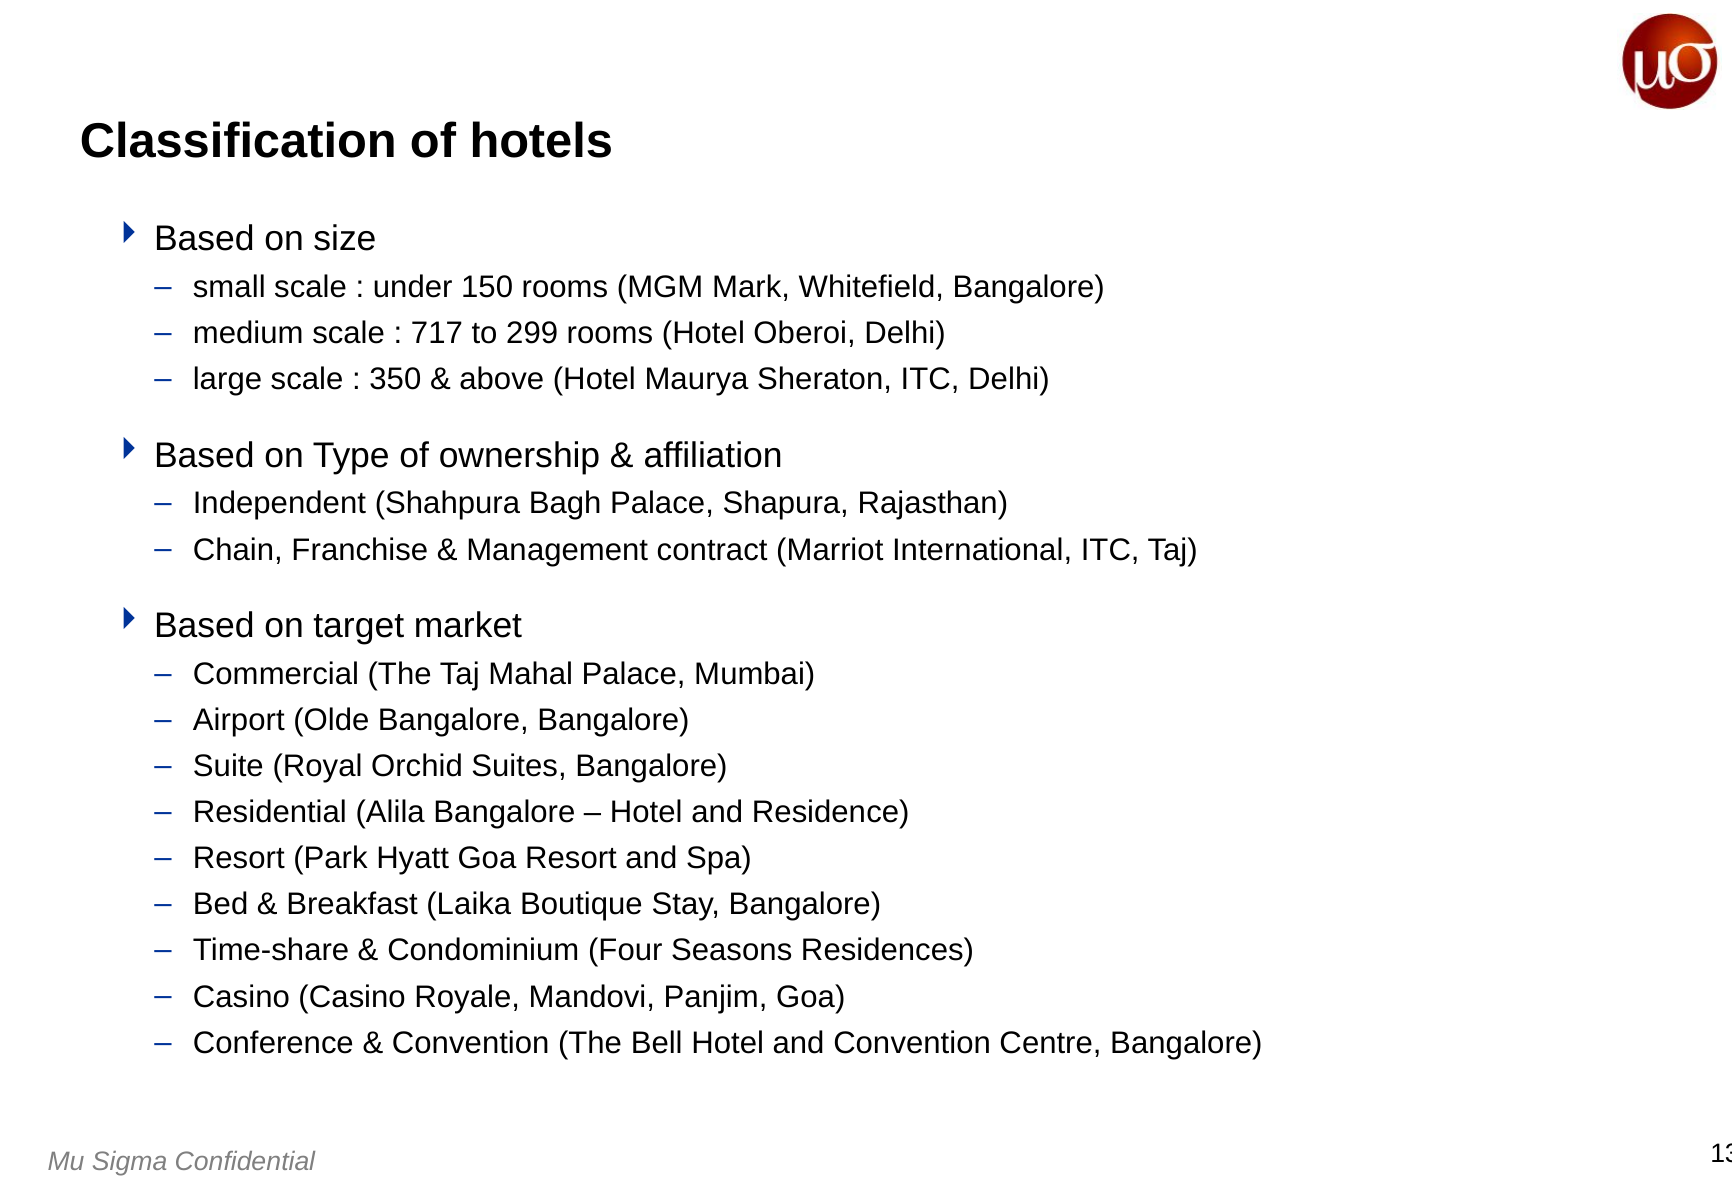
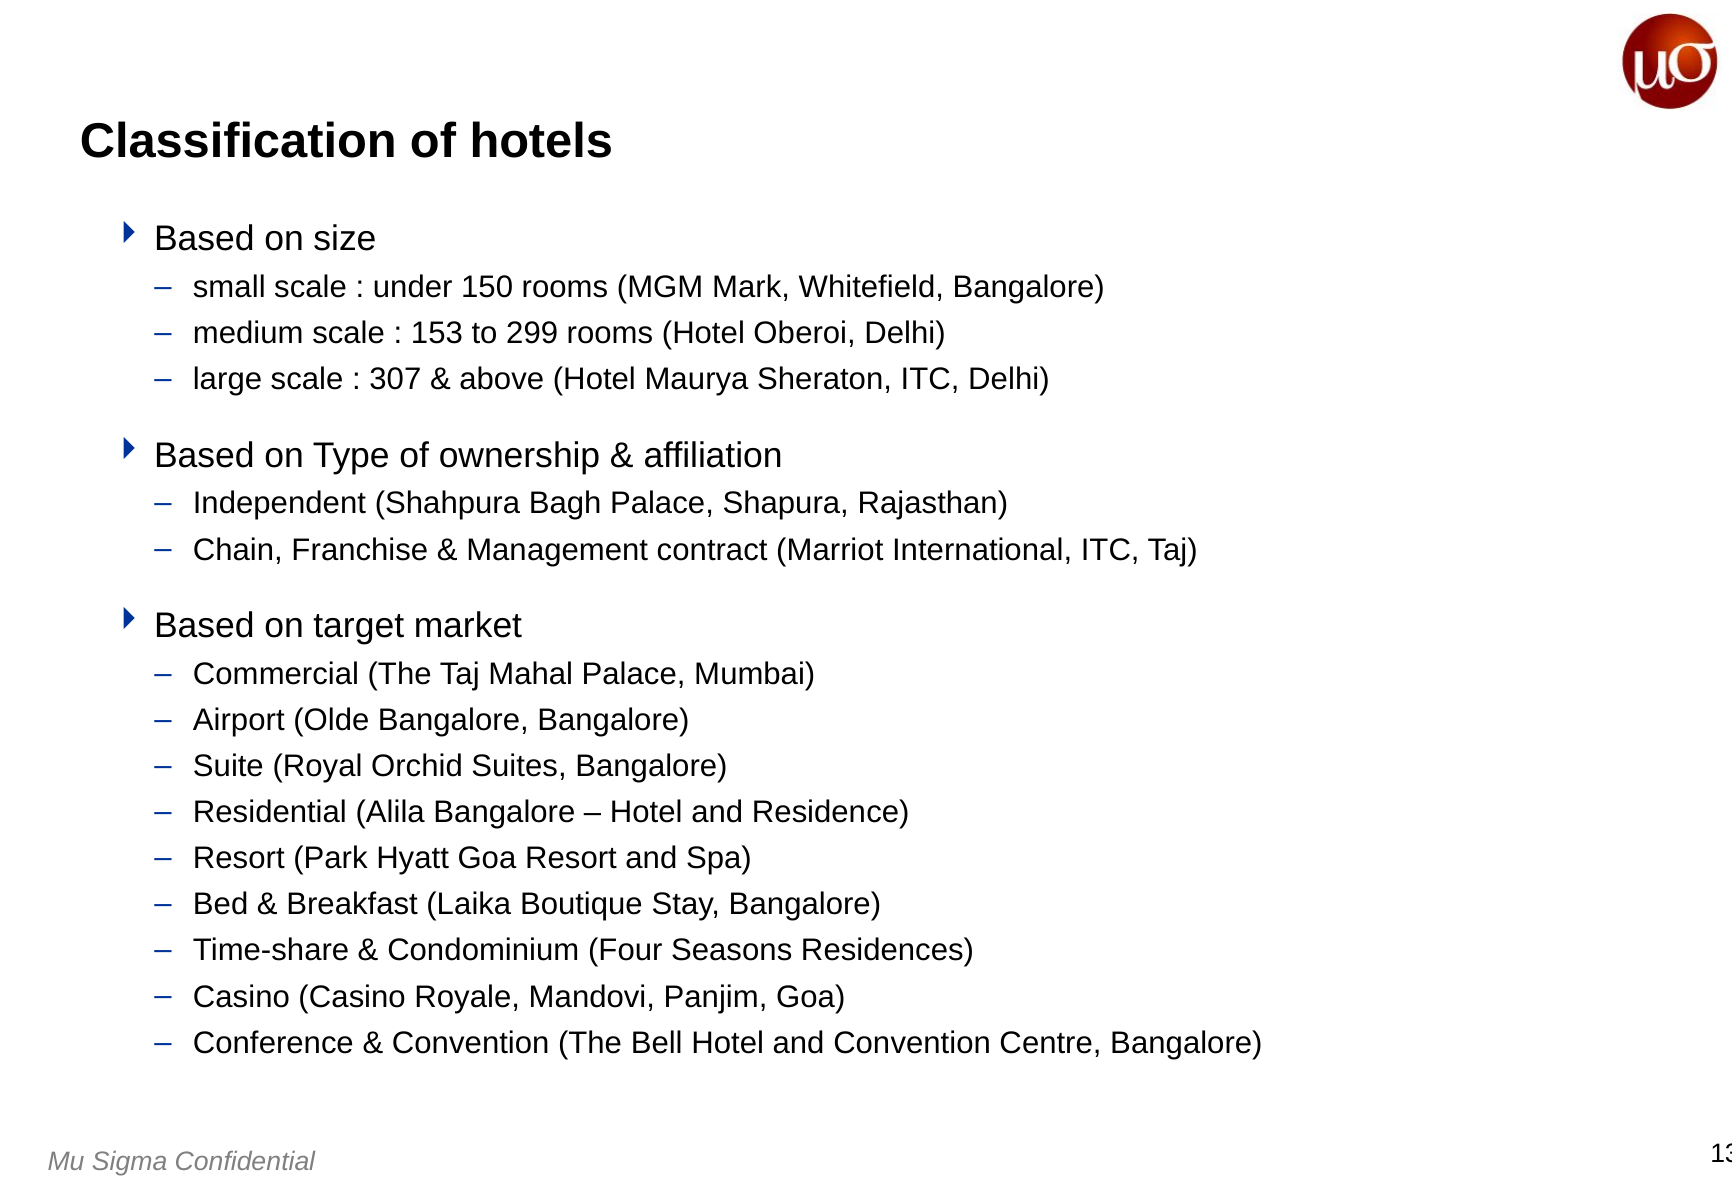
717: 717 -> 153 (437, 333)
350: 350 -> 307 (395, 379)
